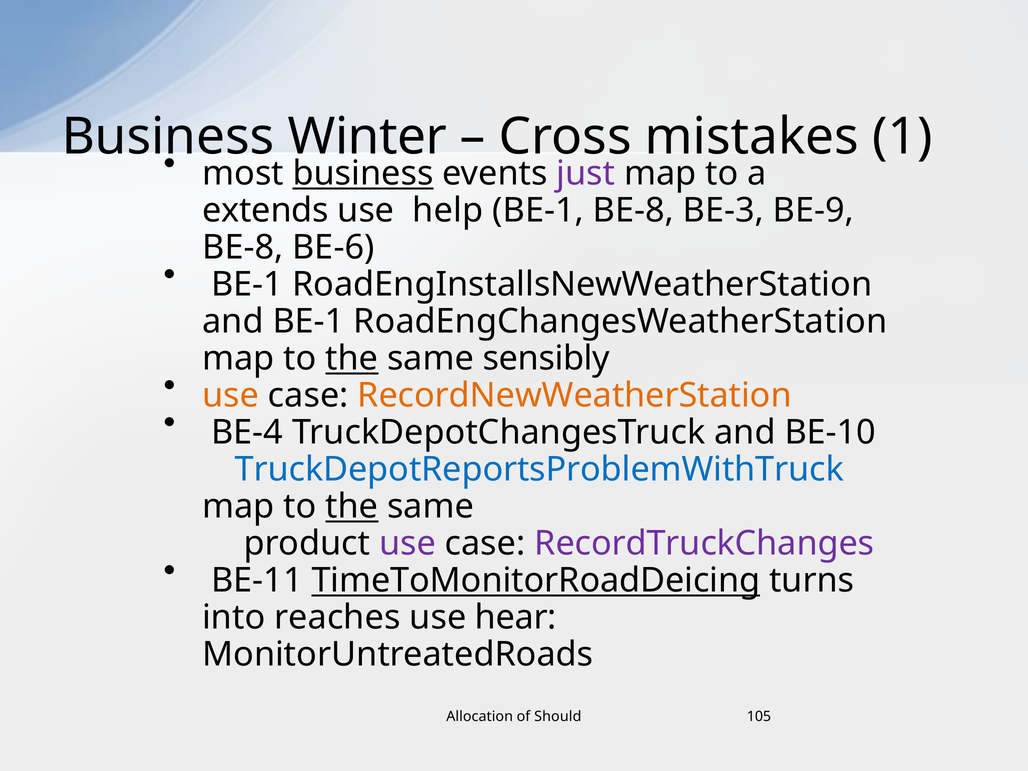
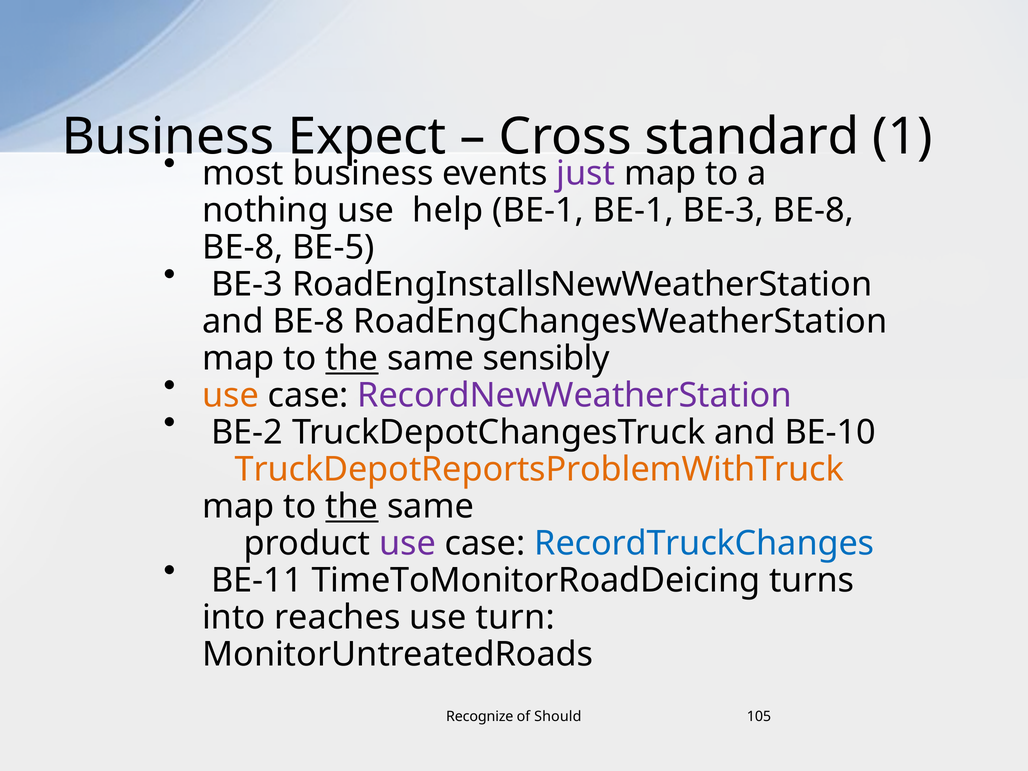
Winter: Winter -> Expect (367, 137)
mistakes: mistakes -> standard (752, 137)
business underline: present -> none (363, 174)
extends: extends -> nothing (265, 211)
BE-1 BE-8: BE-8 -> BE-1 (633, 211)
BE-3 BE-9: BE-9 -> BE-8 (813, 211)
BE-6: BE-6 -> BE-5 (333, 248)
BE-1: BE-1 -> BE-3 (247, 285)
and BE-1: BE-1 -> BE-8 (309, 322)
RecordNewWeatherStation colour: orange -> purple (575, 396)
BE-4: BE-4 -> BE-2 (247, 433)
TruckDepotReportsProblemWithTruck colour: blue -> orange (539, 470)
RecordTruckChanges colour: purple -> blue (704, 544)
TimeToMonitorRoadDeicing underline: present -> none (536, 581)
hear: hear -> turn (515, 618)
Allocation: Allocation -> Recognize (480, 717)
